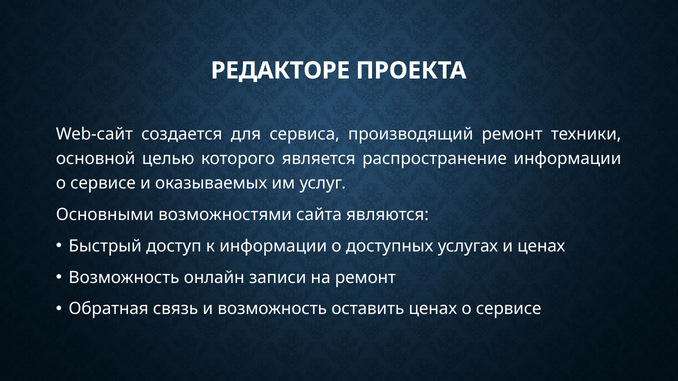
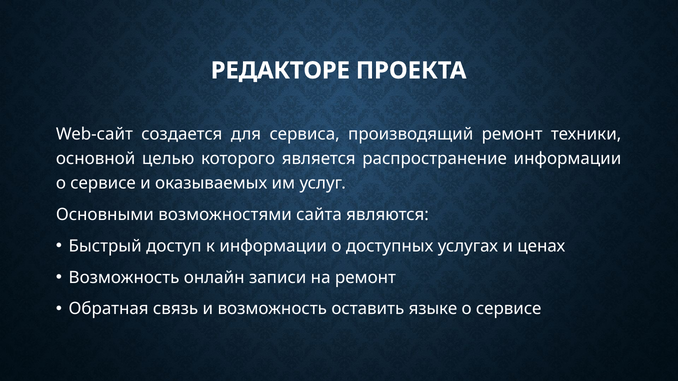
оставить ценах: ценах -> языке (433, 309)
